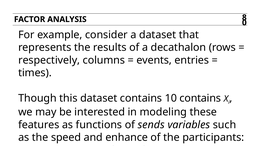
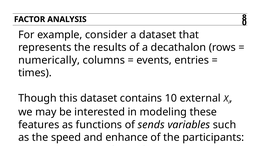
respectively: respectively -> numerically (49, 60)
10 contains: contains -> external (200, 98)
